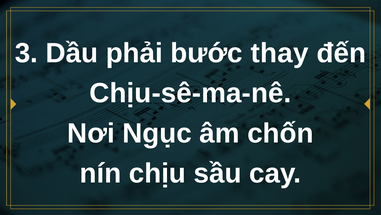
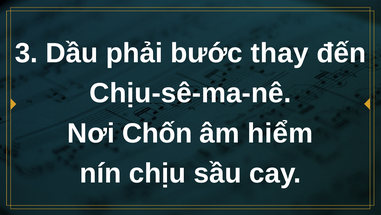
Ngục: Ngục -> Chốn (157, 133)
chốn: chốn -> hiểm (280, 133)
